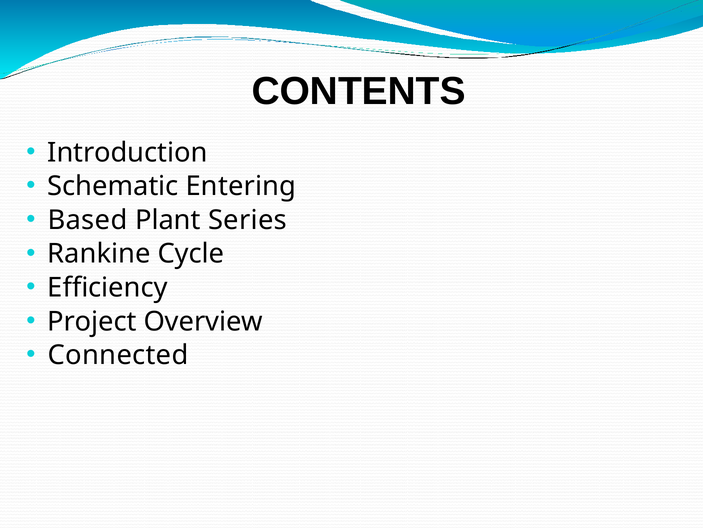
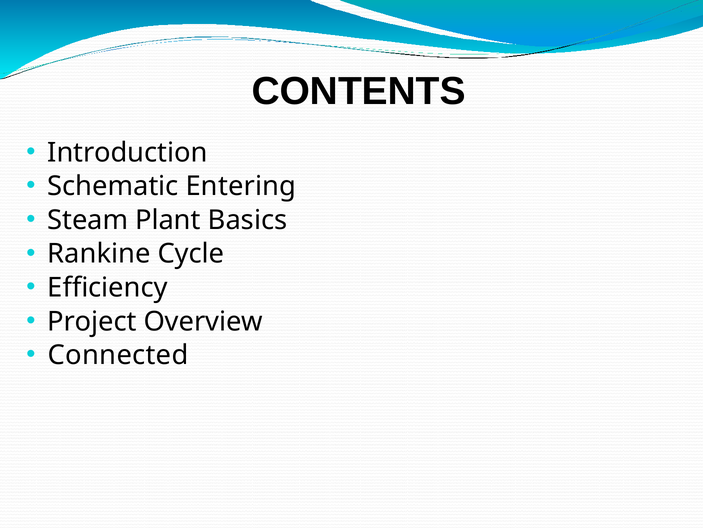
Based: Based -> Steam (88, 220)
Series: Series -> Basics (248, 220)
